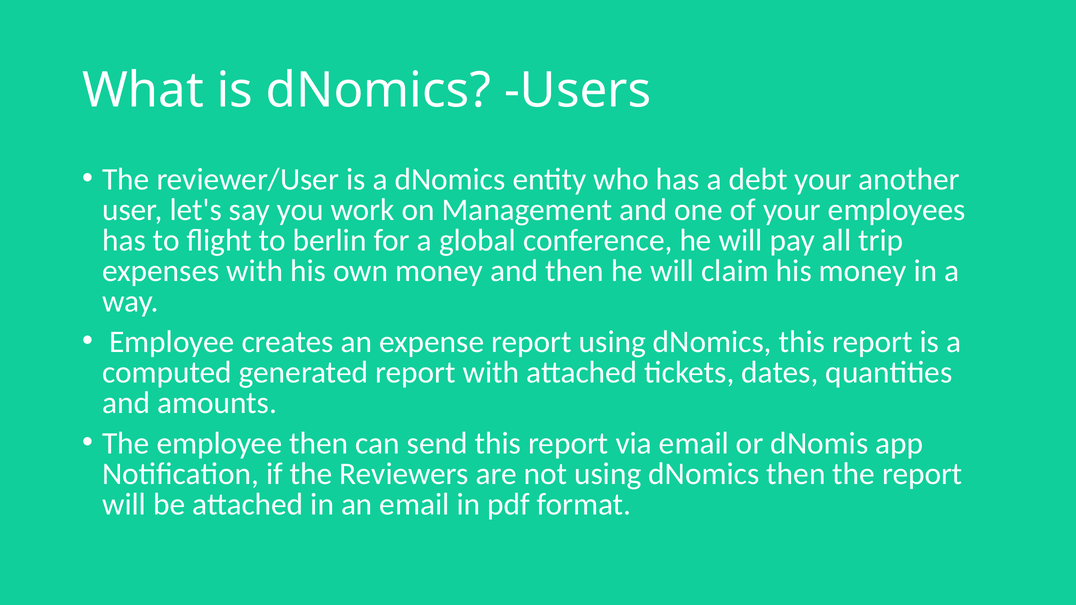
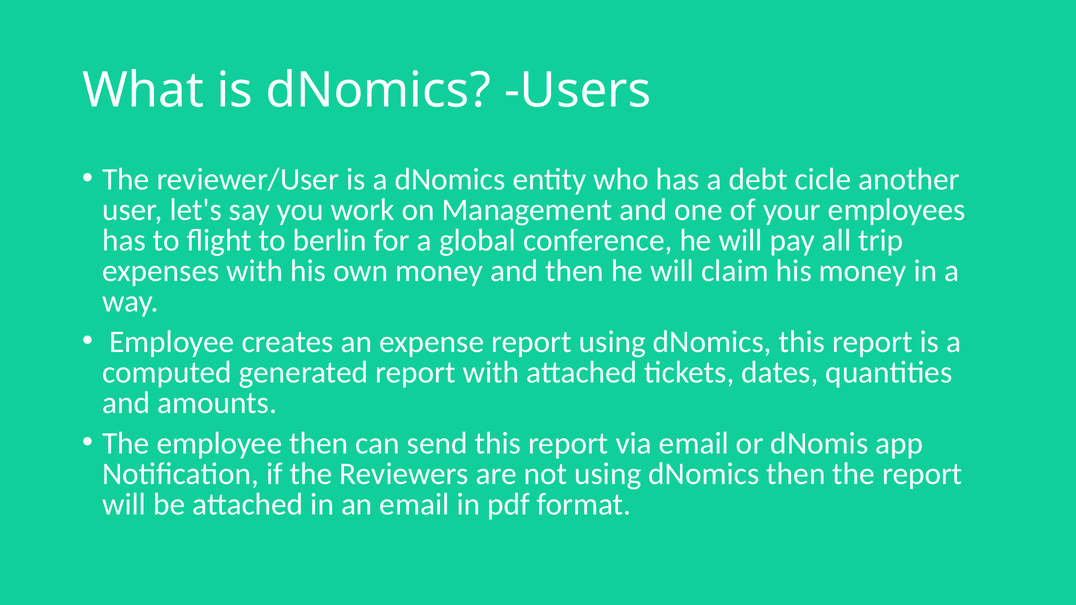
debt your: your -> cicle (823, 179)
